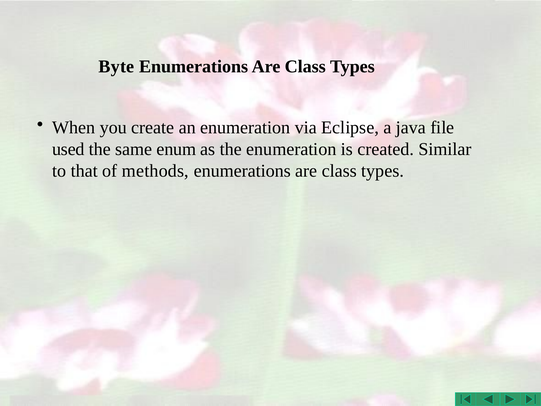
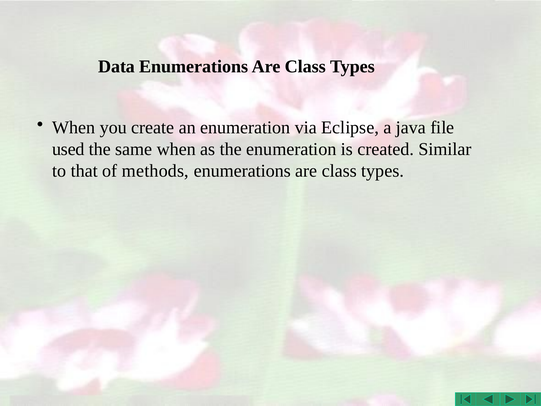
Byte: Byte -> Data (117, 67)
same enum: enum -> when (176, 149)
